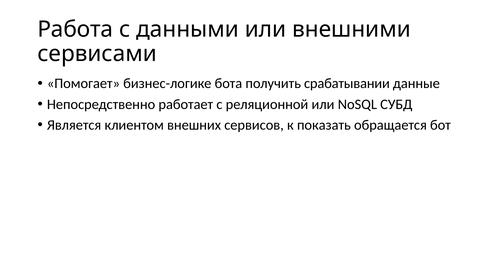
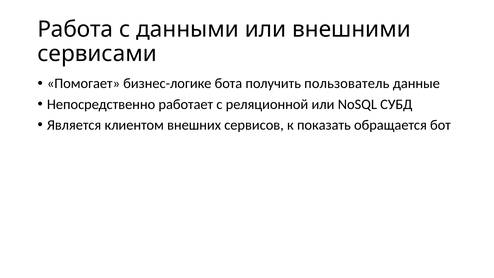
срабатывании: срабатывании -> пользователь (347, 84)
